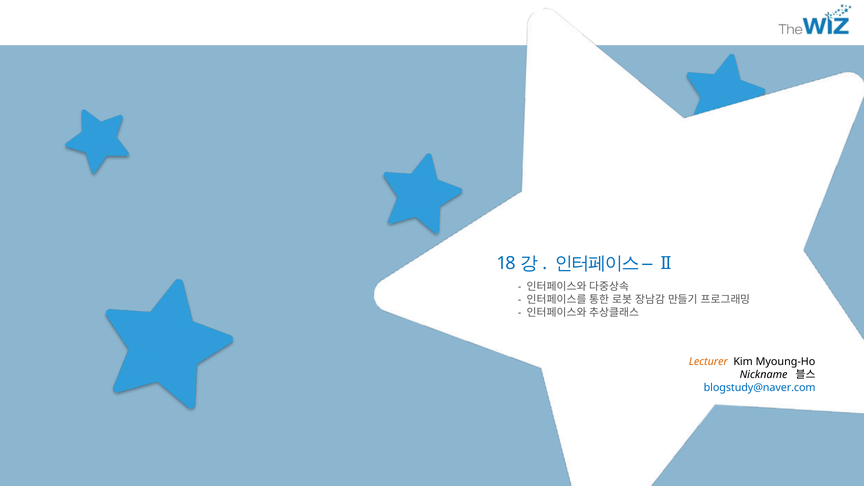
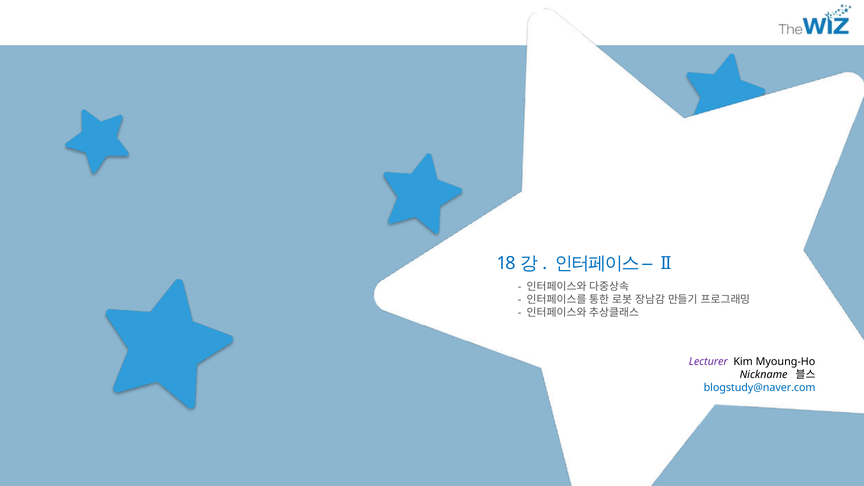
Lecturer colour: orange -> purple (708, 362)
